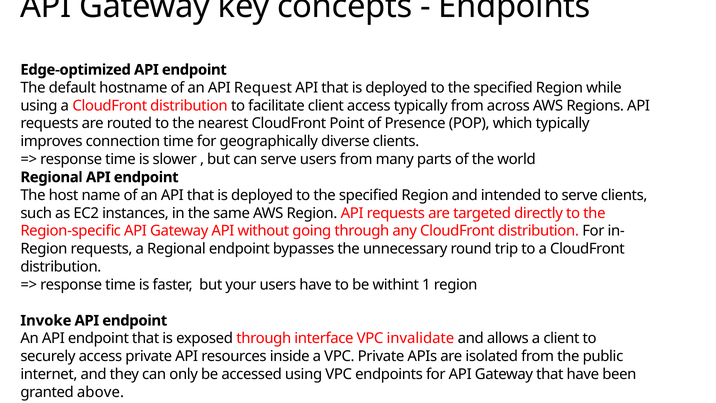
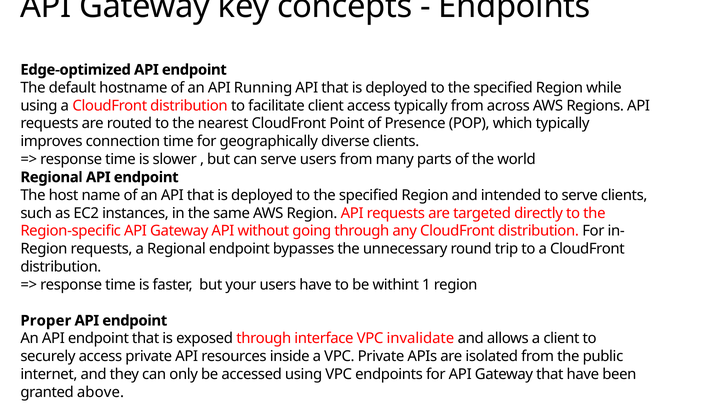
Request: Request -> Running (263, 88)
Invoke: Invoke -> Proper (46, 320)
